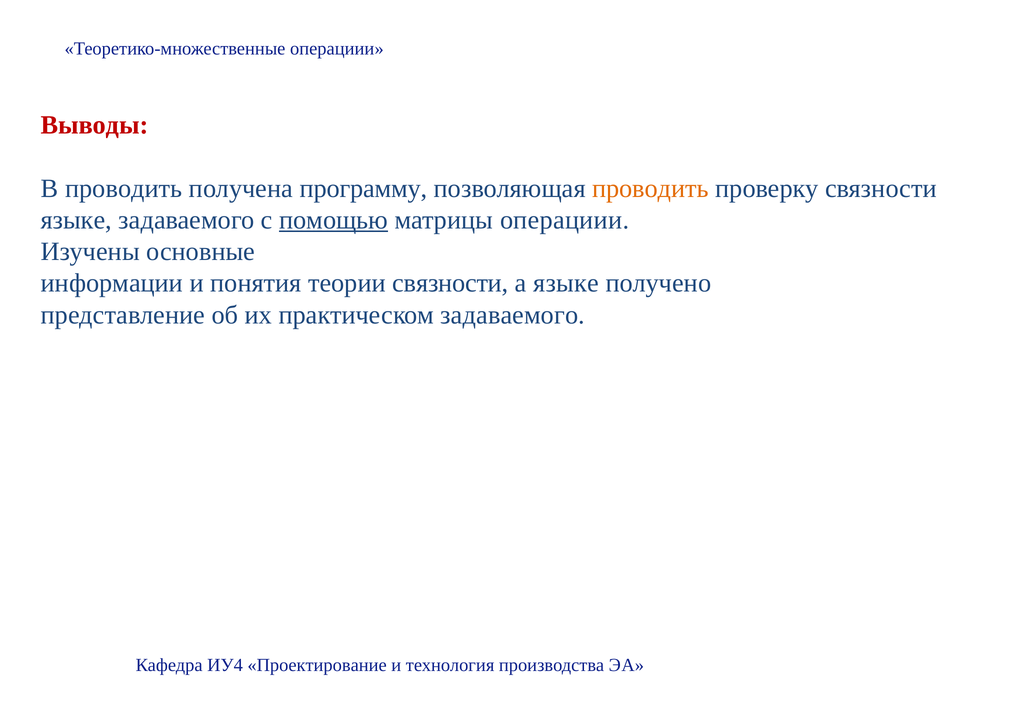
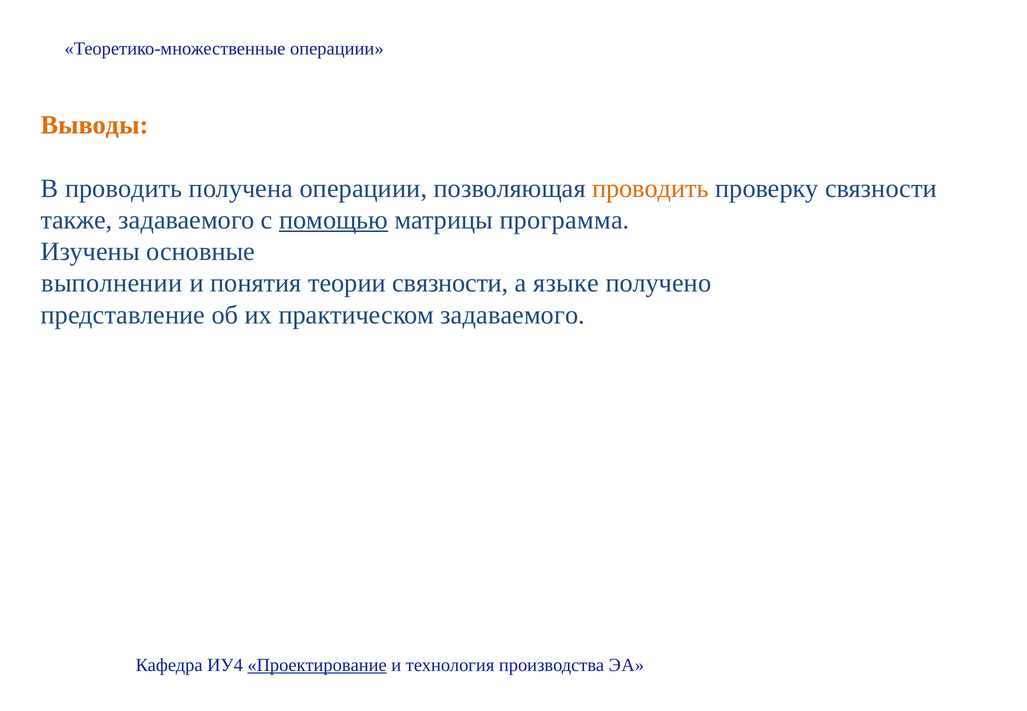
Выводы colour: red -> orange (95, 125)
получена программу: программу -> операциии (363, 188)
языке: языке -> также (77, 220)
матрицы операциии: операциии -> программа (565, 220)
информации: информации -> выполнении (112, 283)
Проектирование underline: none -> present (317, 665)
